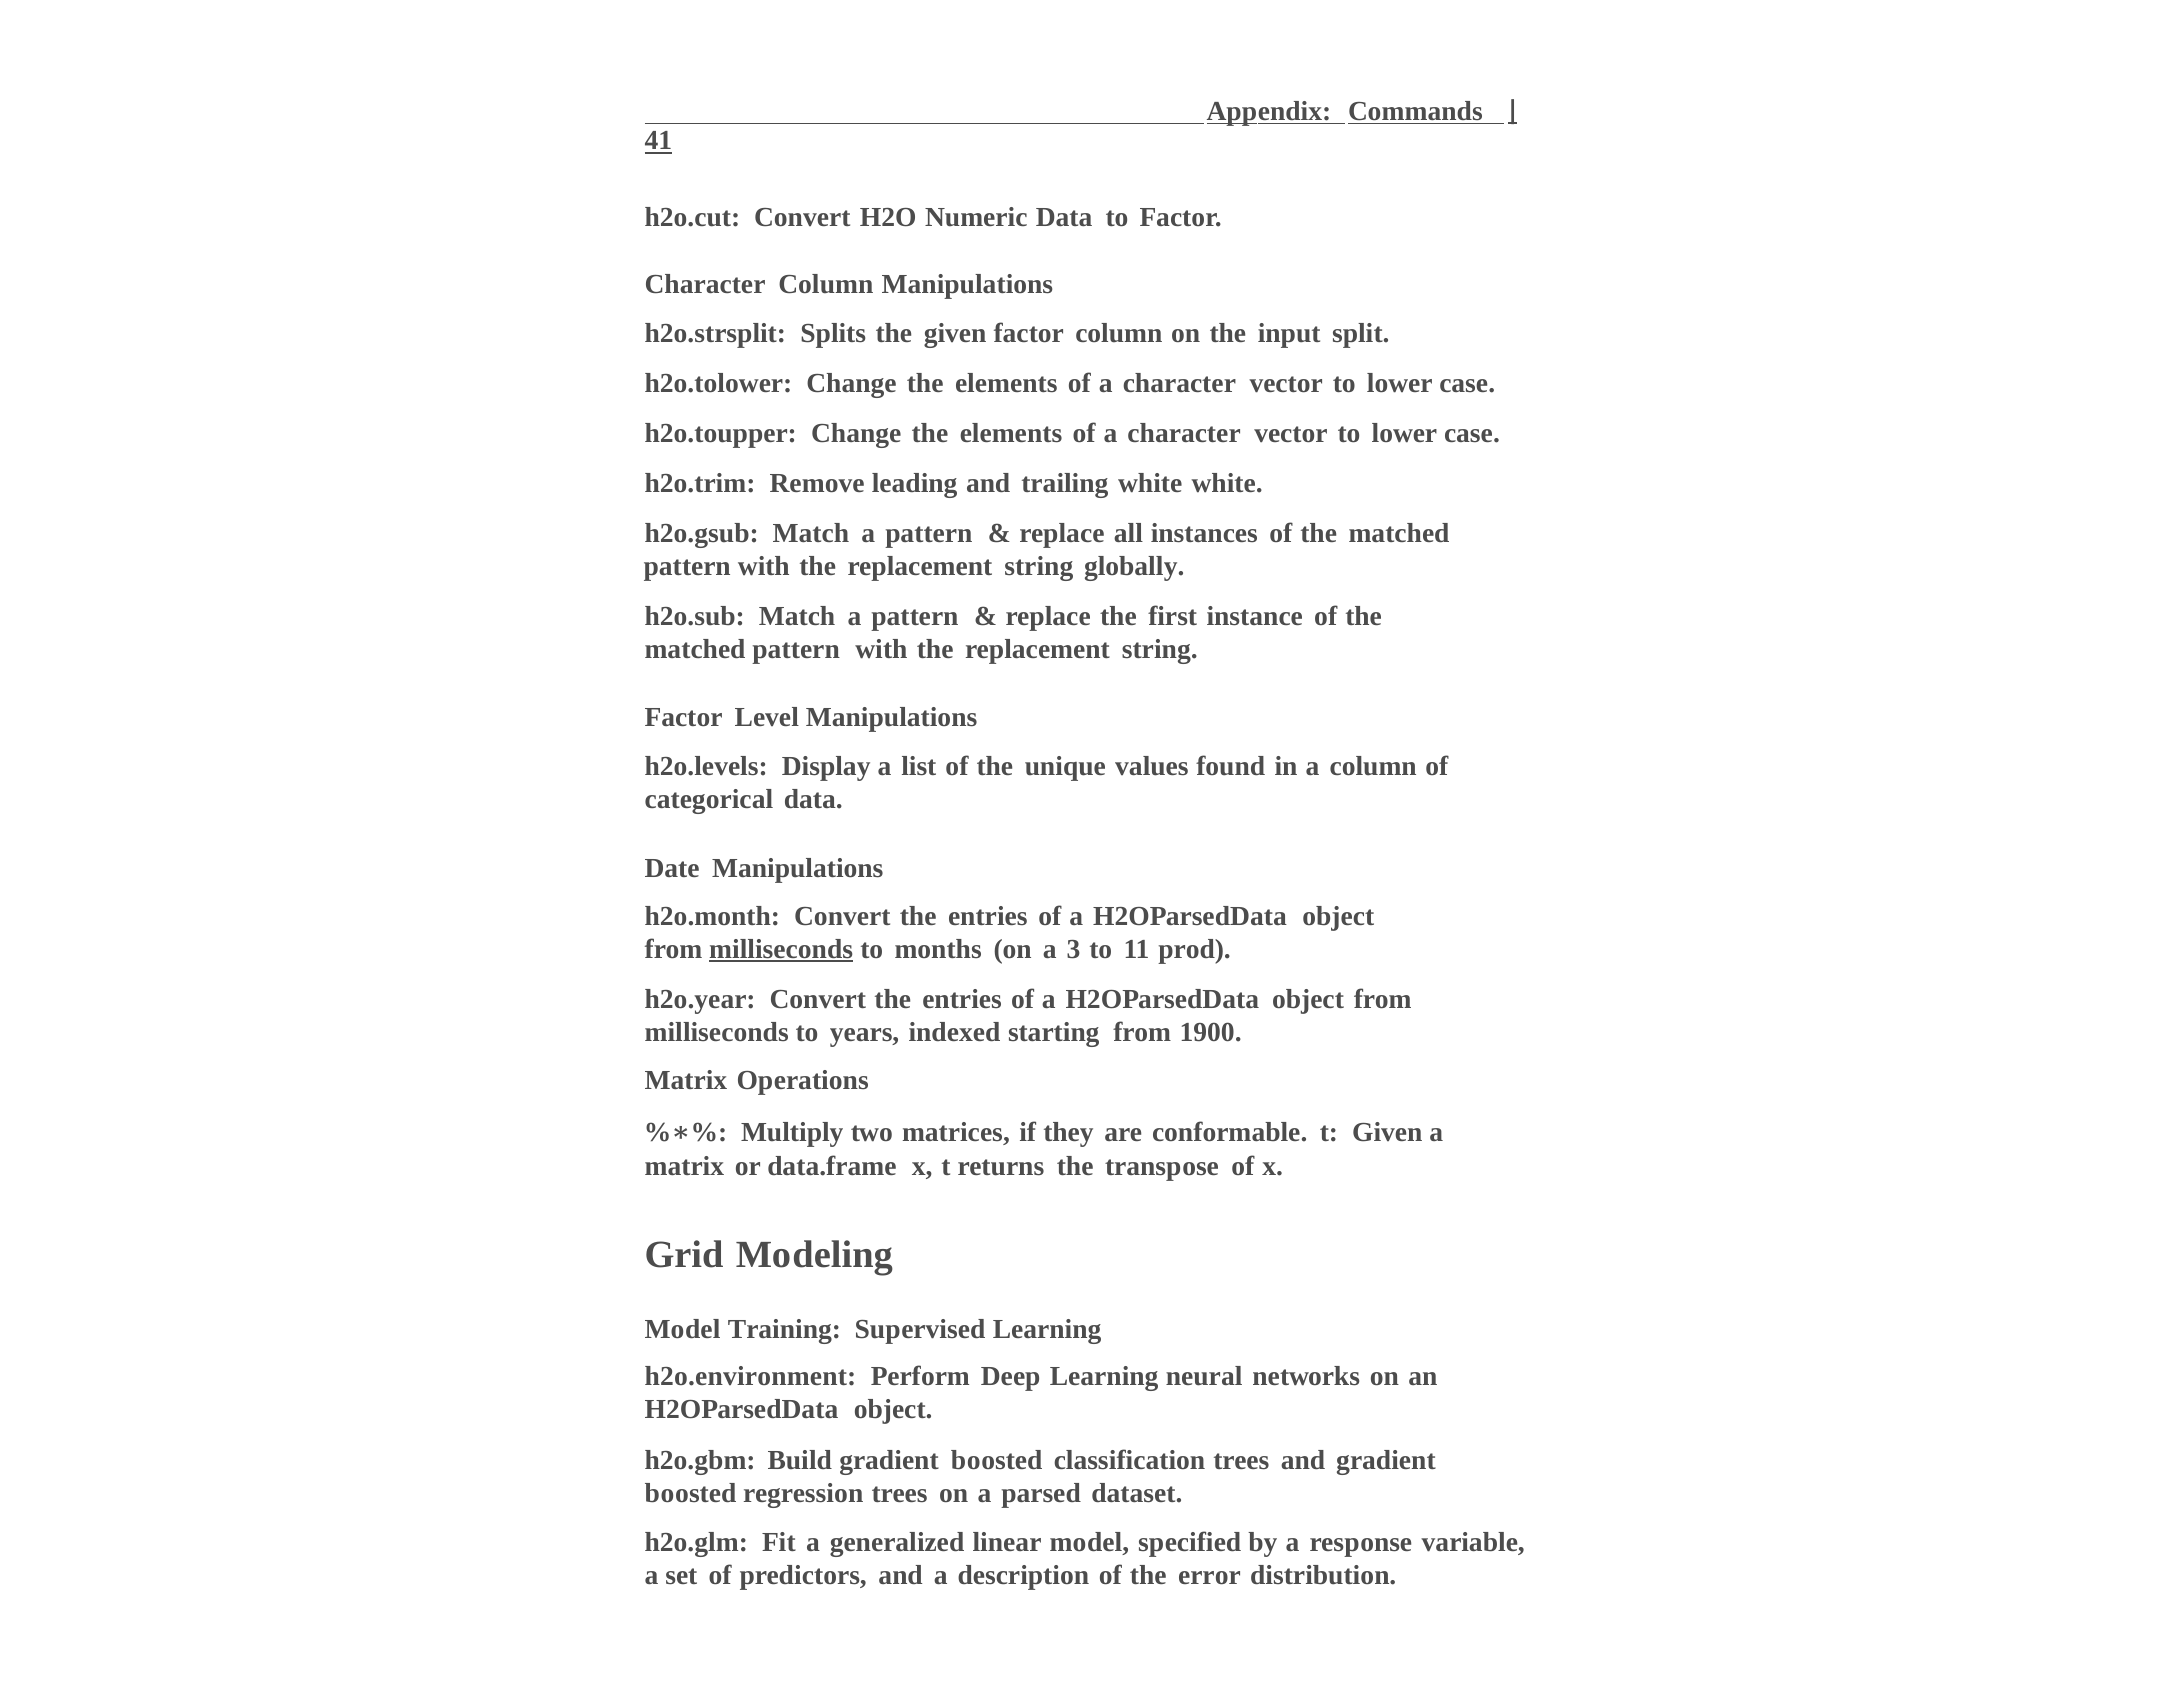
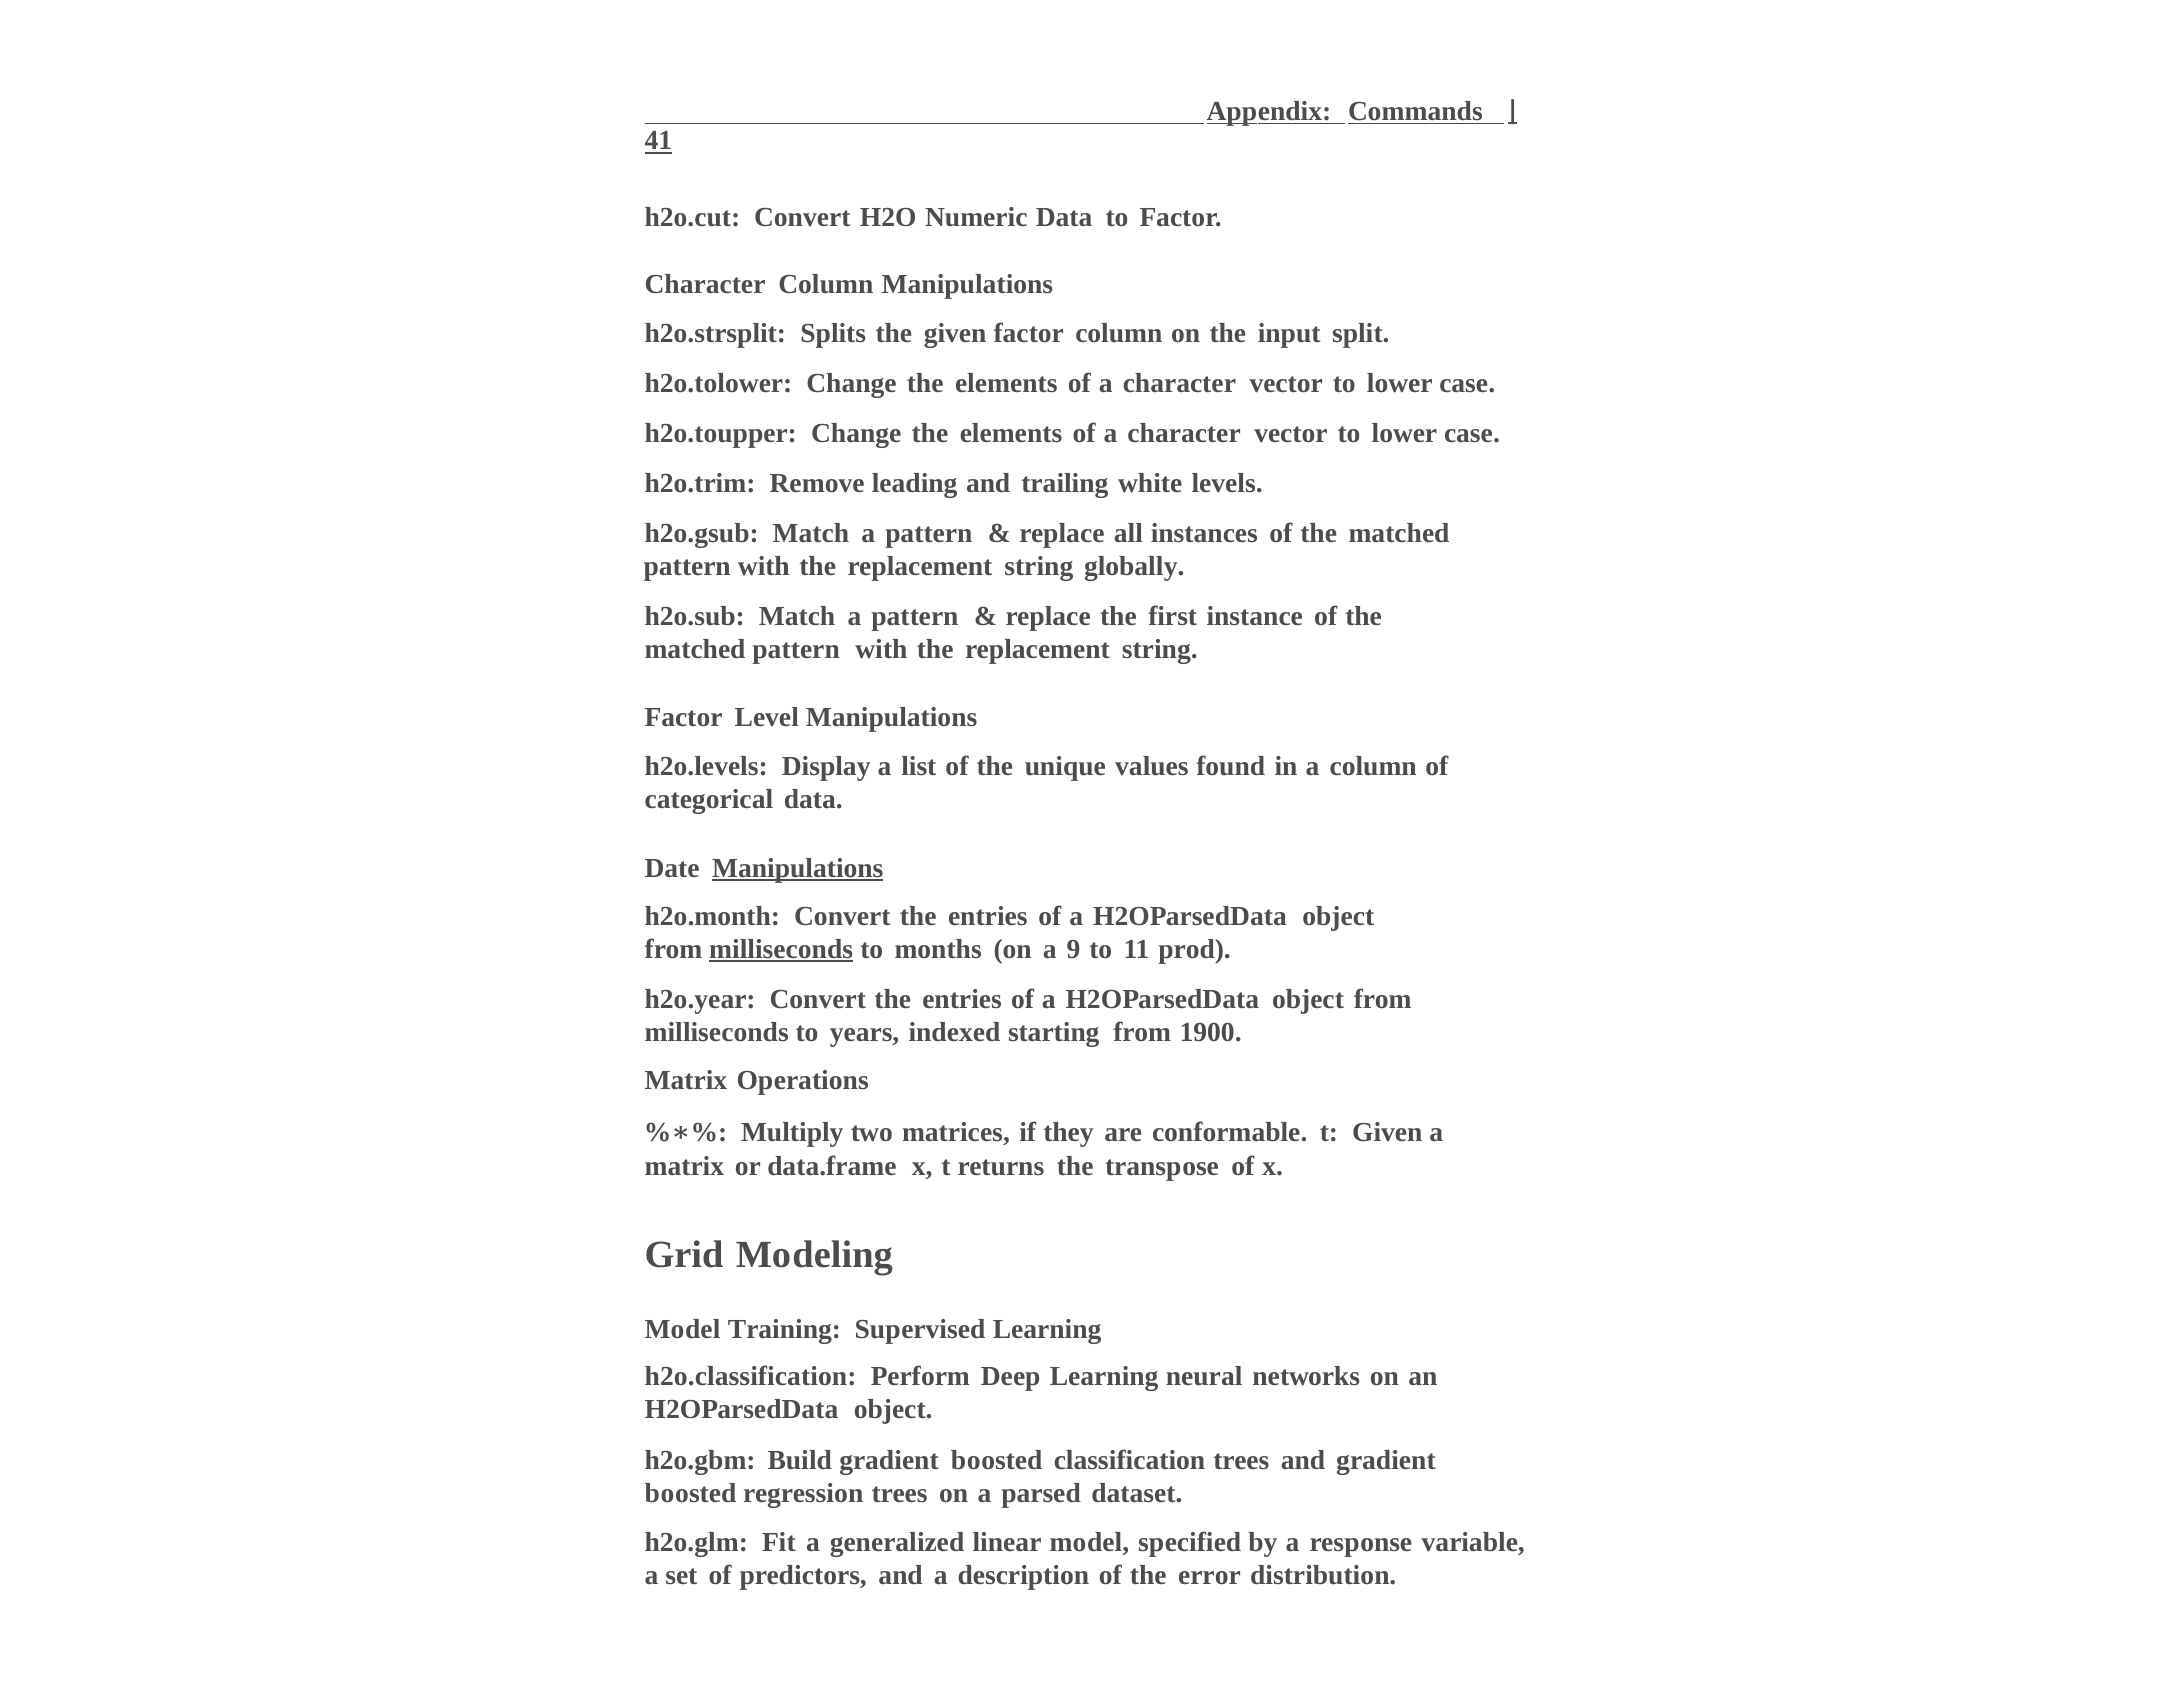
white white: white -> levels (1227, 483)
Manipulations underline: none -> present (798, 868)
3: 3 -> 9 (1074, 949)
h2o.environment: h2o.environment -> h2o.classification (751, 1377)
